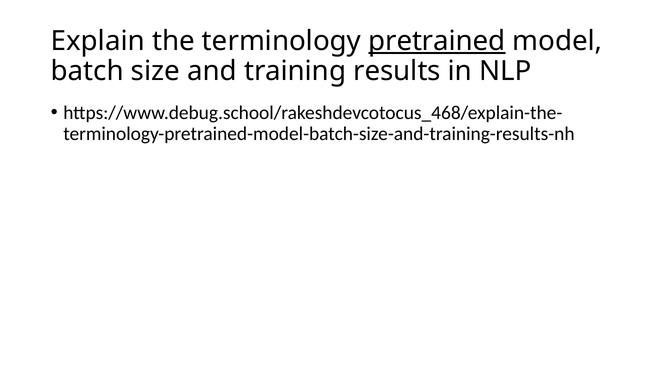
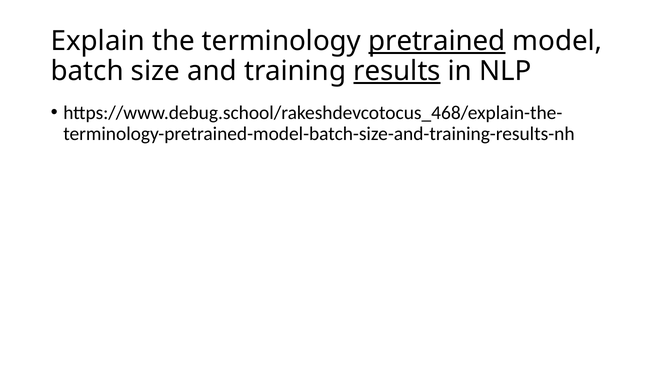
results underline: none -> present (397, 71)
